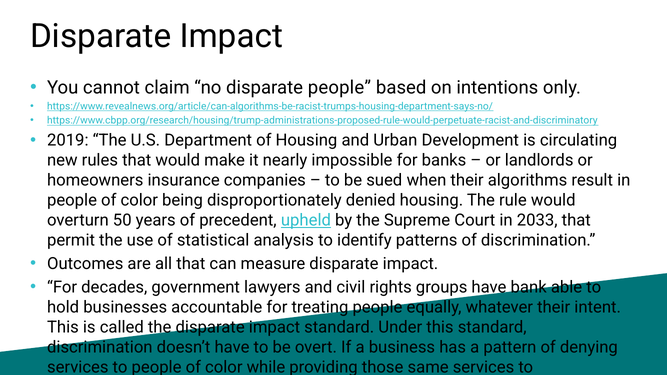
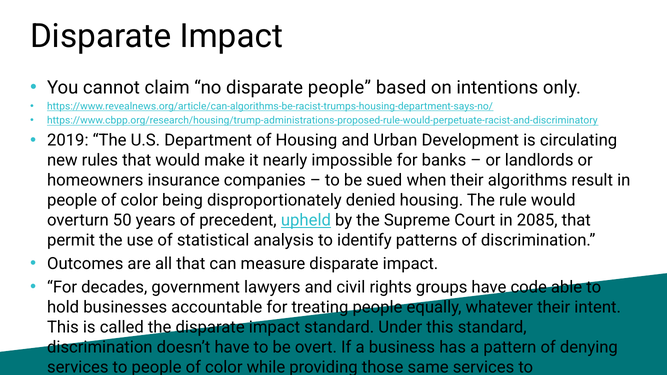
2033: 2033 -> 2085 (537, 221)
bank: bank -> code (529, 287)
